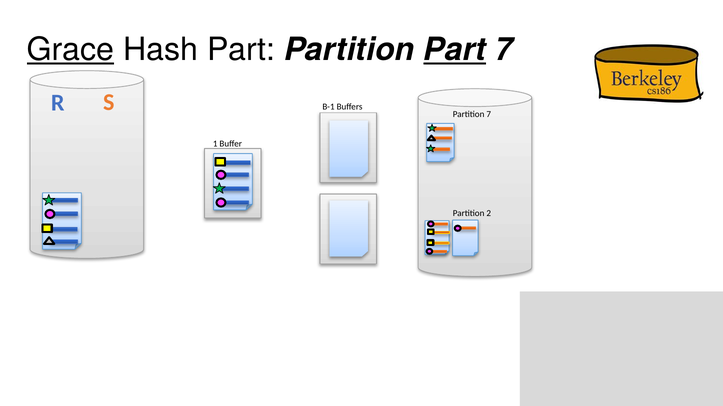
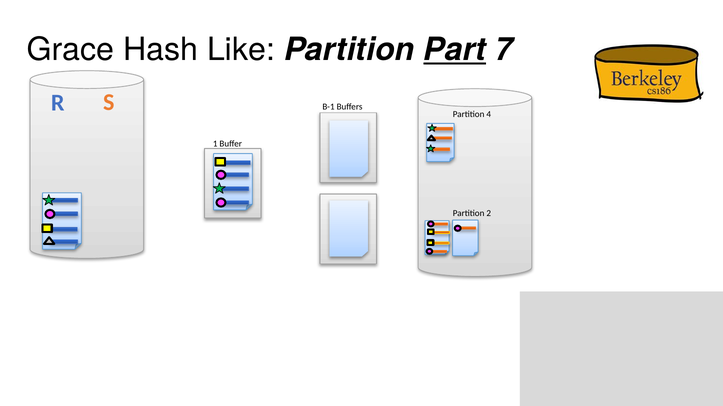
Grace underline: present -> none (70, 50)
Hash Part: Part -> Like (241, 50)
Partition 7: 7 -> 4 (489, 115)
